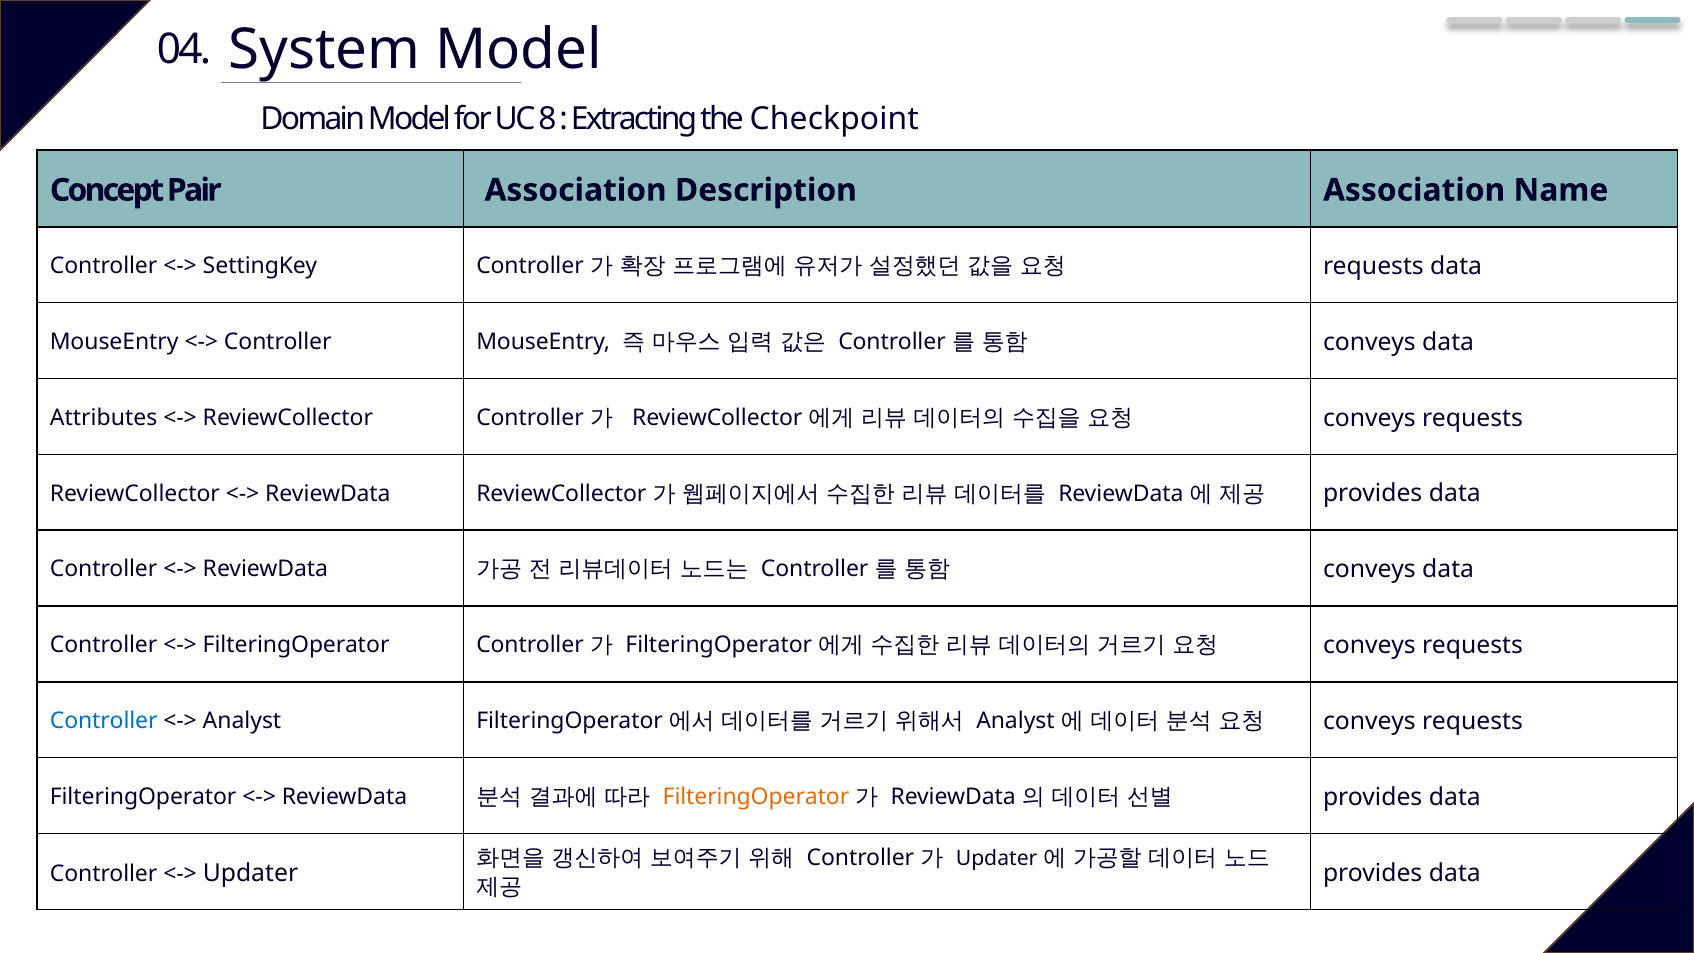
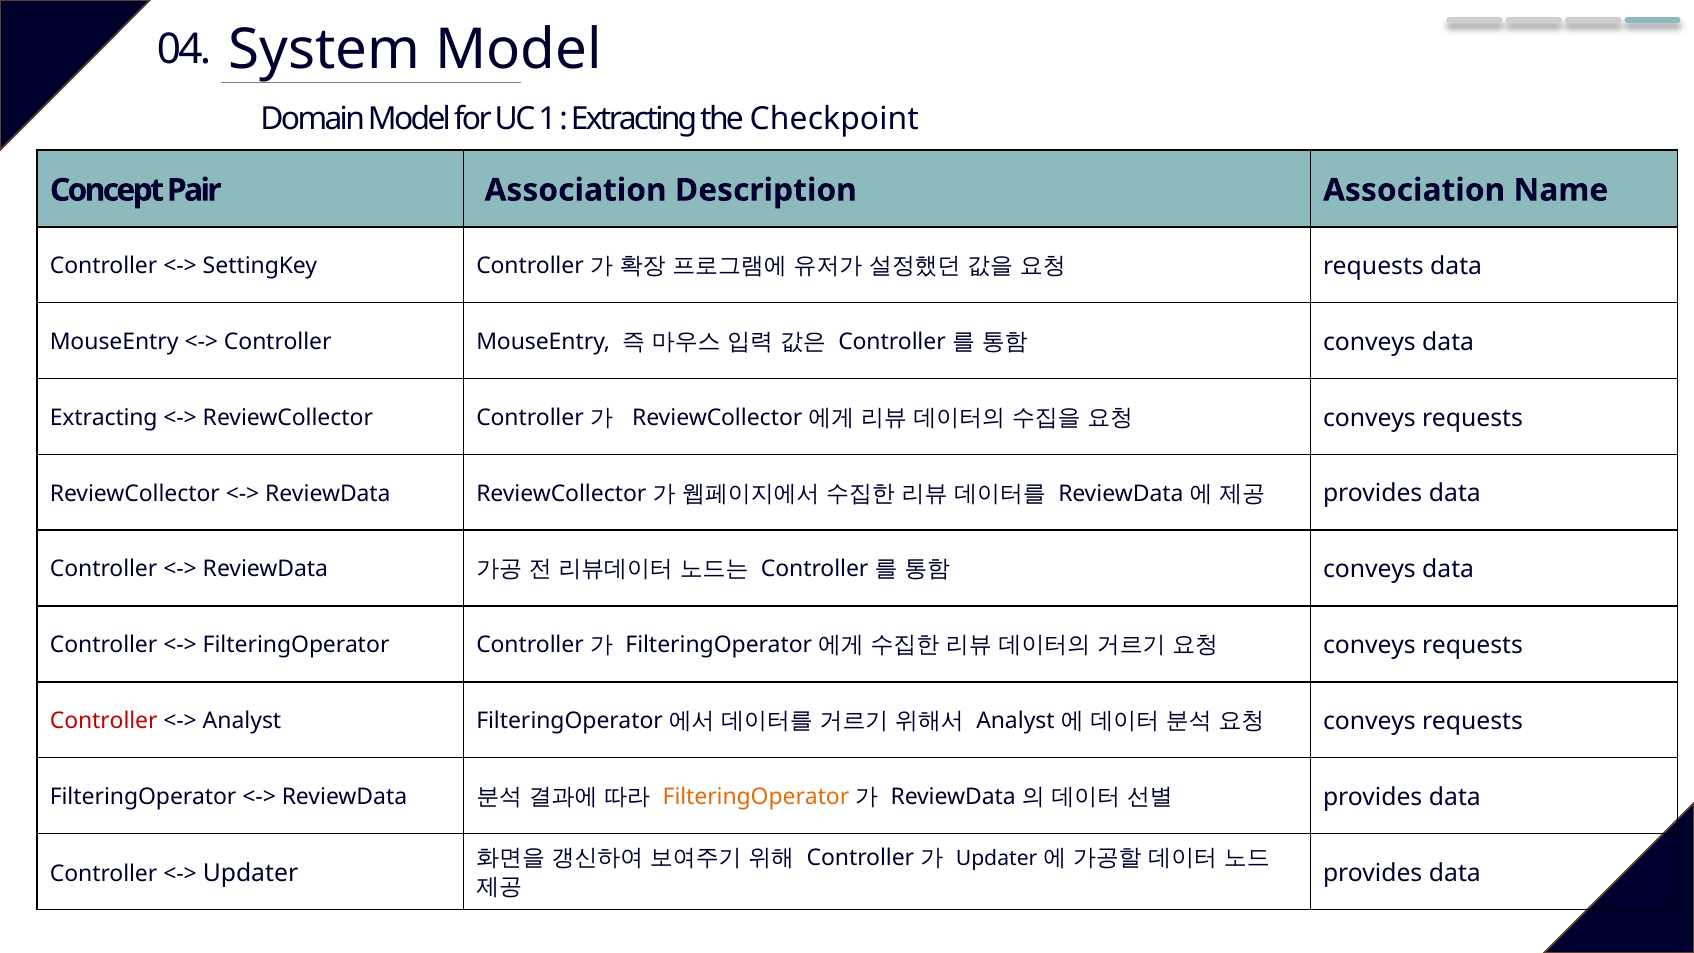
8: 8 -> 1 (548, 119)
Attributes: Attributes -> Extracting (104, 418)
Controller colour: blue -> red (104, 721)
